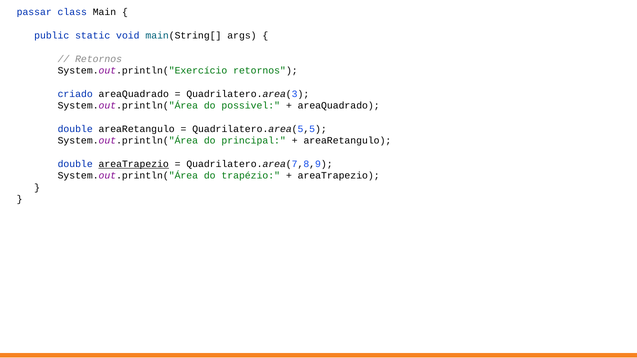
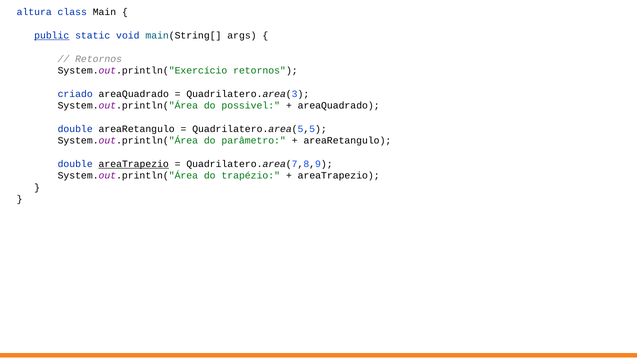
passar: passar -> altura (34, 12)
public underline: none -> present (52, 36)
principal: principal -> parâmetro (254, 141)
